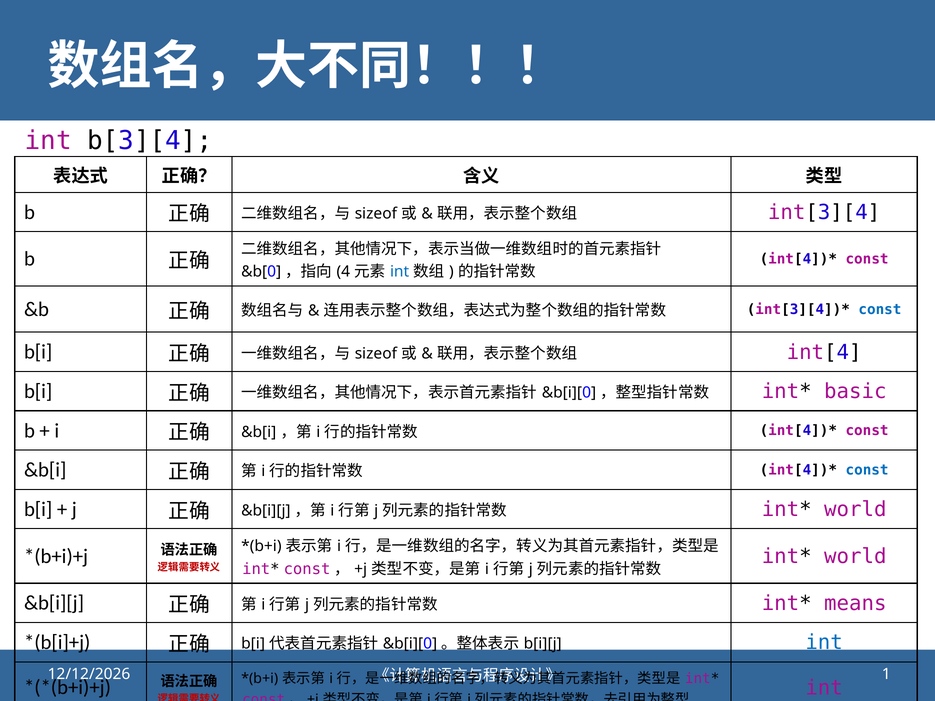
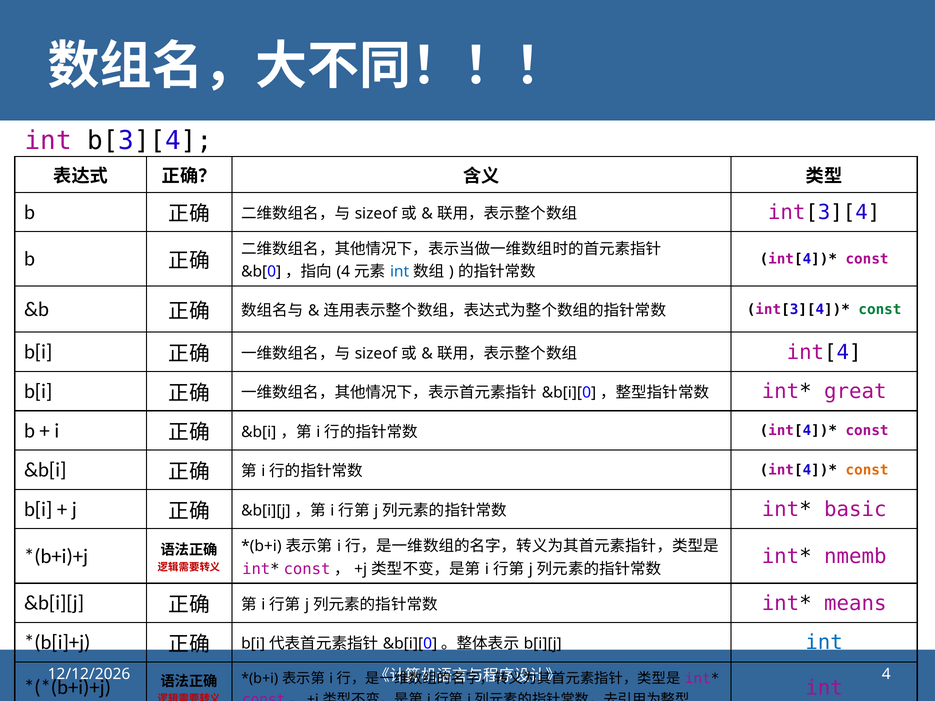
const colour: blue -> green (880, 309)
basic: basic -> great (855, 392)
const colour: blue -> orange (867, 470)
world: world -> basic (855, 510)
world: world -> nmemb (855, 556)
1: 1 -> 4 (886, 674)
